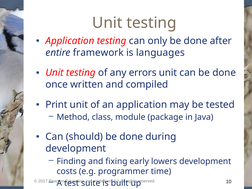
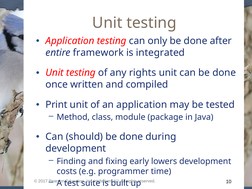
languages: languages -> integrated (160, 53)
any errors: errors -> rights (143, 73)
